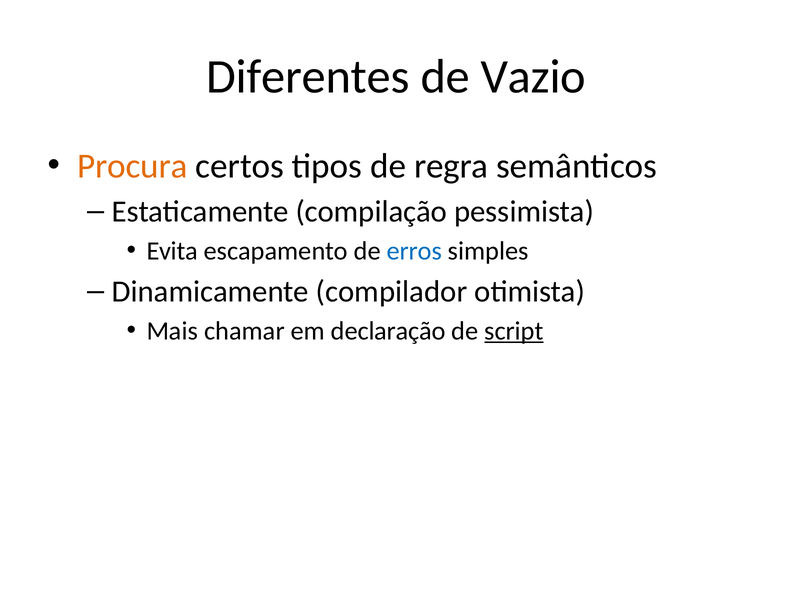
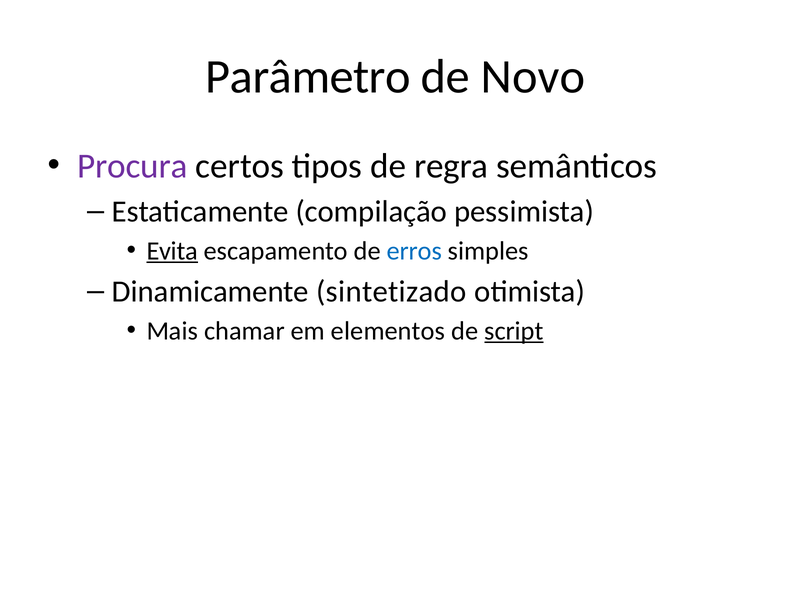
Diferentes: Diferentes -> Parâmetro (308, 77)
Vazio: Vazio -> Novo (533, 77)
Procura colour: orange -> purple (132, 166)
Evita underline: none -> present (172, 251)
compilador: compilador -> sintetizado (391, 292)
declaração: declaração -> elementos (388, 331)
